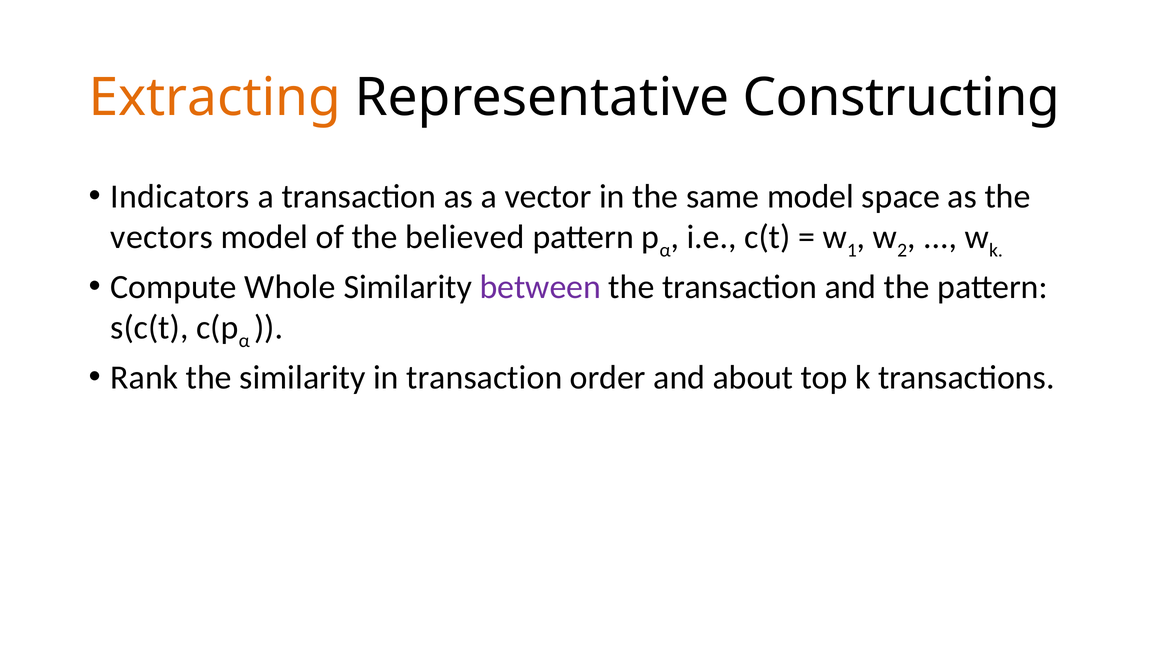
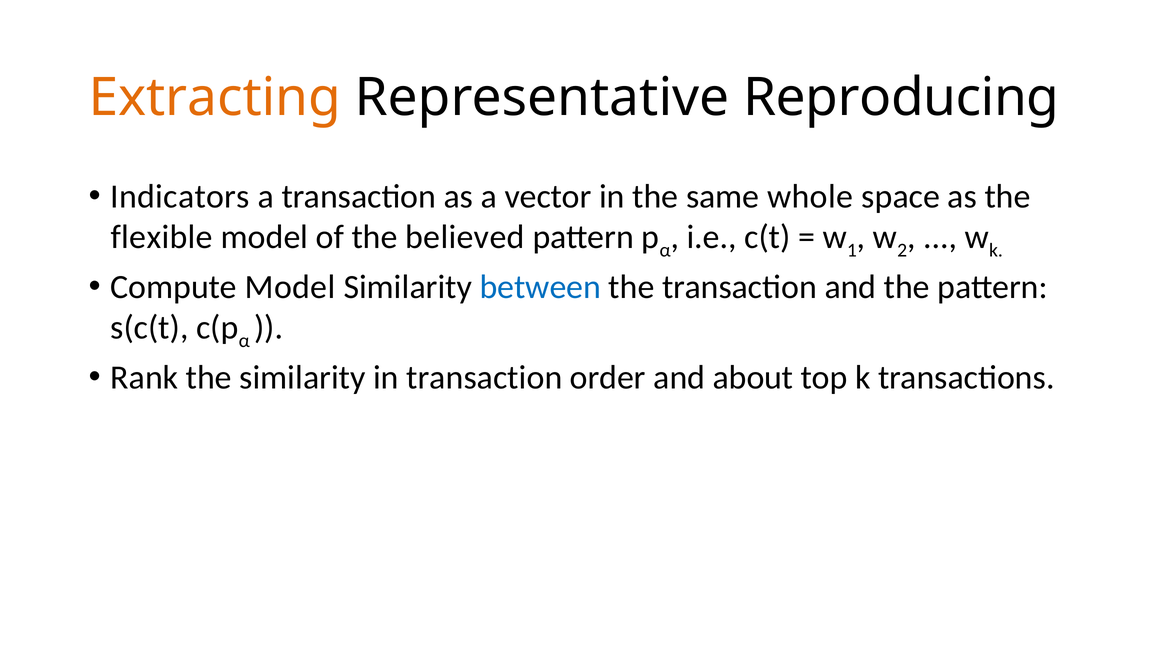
Constructing: Constructing -> Reproducing (901, 98)
same model: model -> whole (810, 197)
vectors: vectors -> flexible (162, 237)
Compute Whole: Whole -> Model (290, 287)
between colour: purple -> blue (540, 287)
